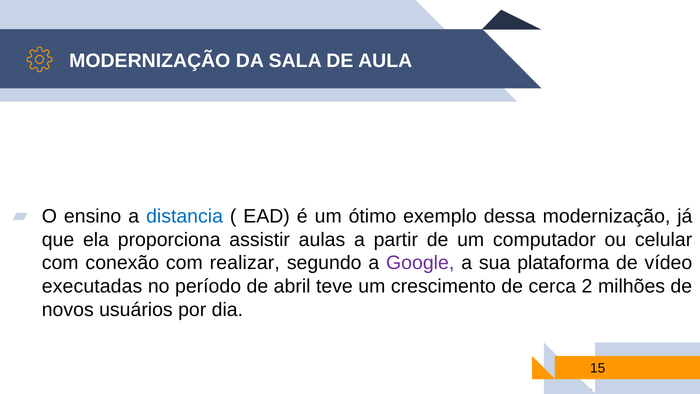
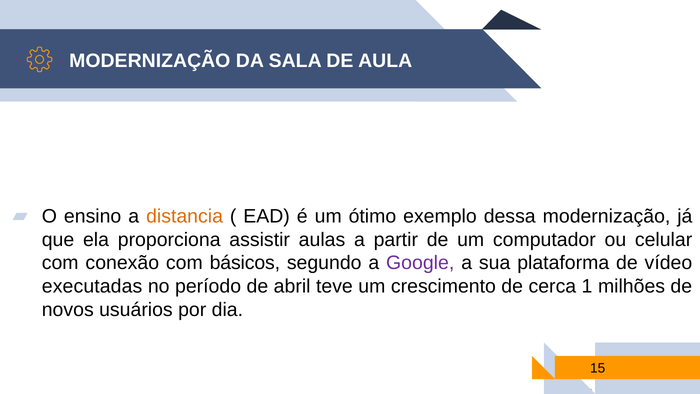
distancia colour: blue -> orange (185, 216)
realizar: realizar -> básicos (245, 263)
2: 2 -> 1 (587, 286)
